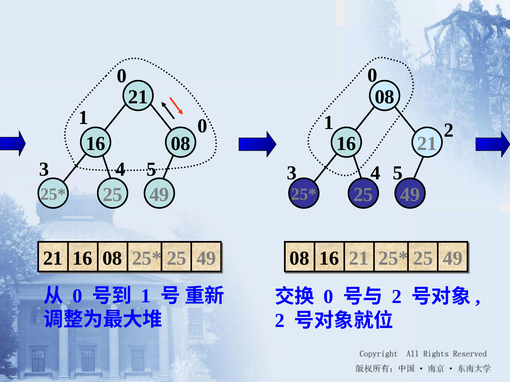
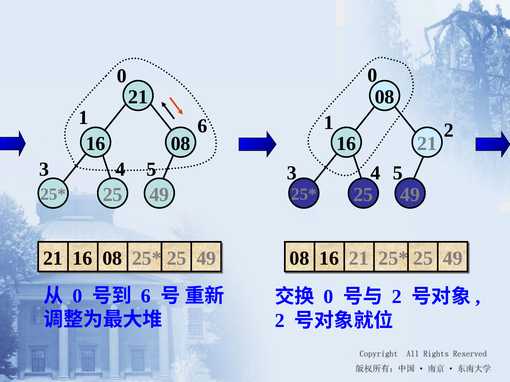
1 0: 0 -> 6 (202, 126)
1: 1 -> 6 (146, 296)
